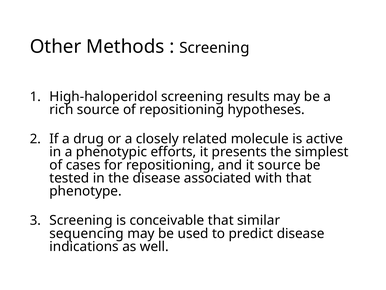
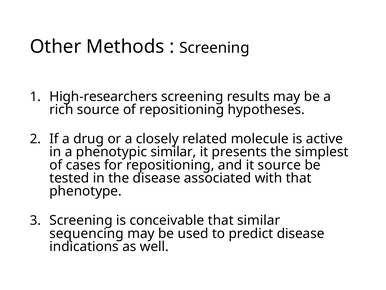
High-haloperidol: High-haloperidol -> High-researchers (104, 96)
phenotypic efforts: efforts -> similar (173, 152)
